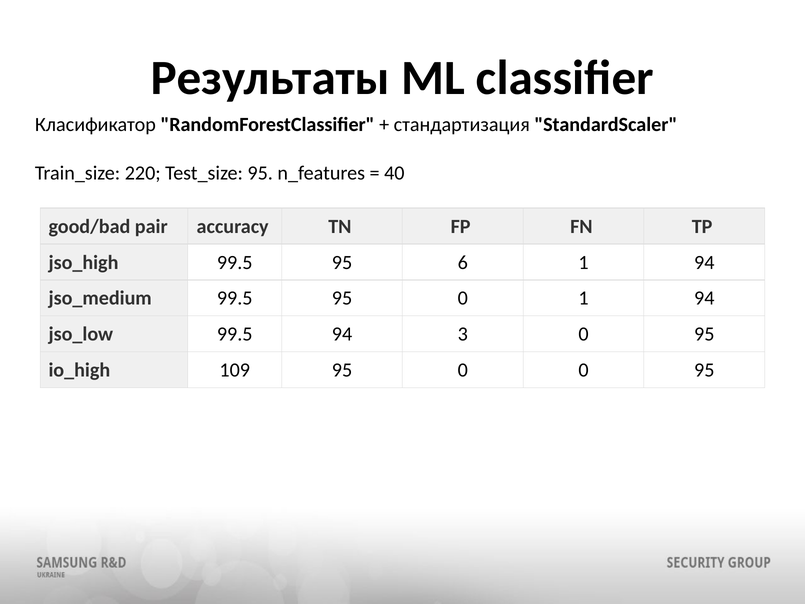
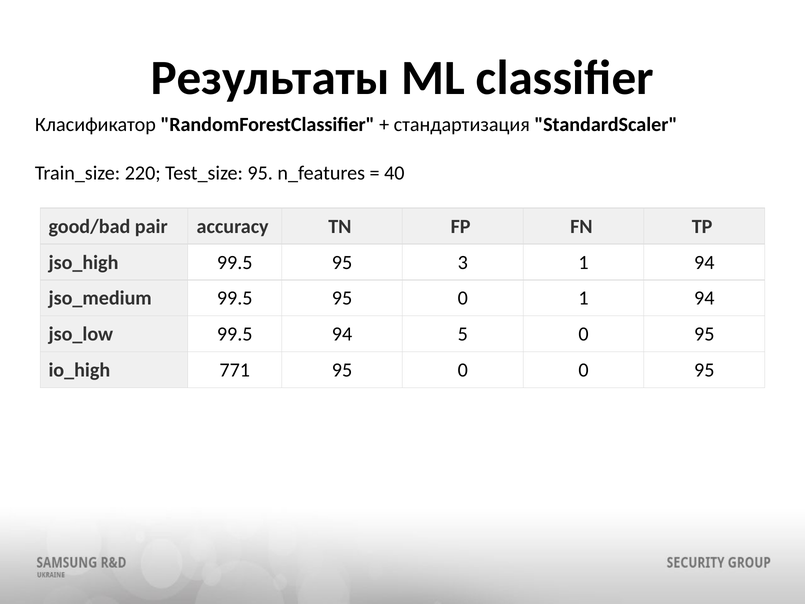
6: 6 -> 3 (463, 262)
3: 3 -> 5 (463, 334)
109: 109 -> 771 (235, 370)
